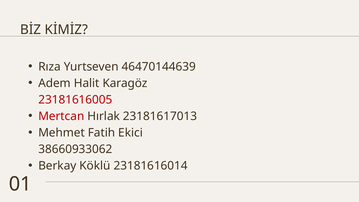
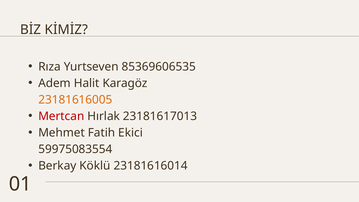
46470144639: 46470144639 -> 85369606535 (159, 67)
23181616005 colour: red -> orange (75, 100)
38660933062: 38660933062 -> 59975083554 (75, 149)
